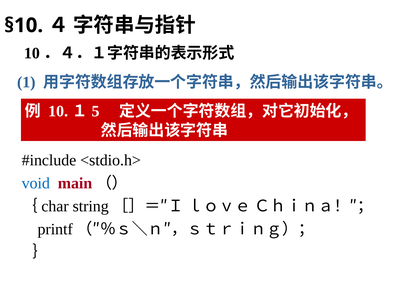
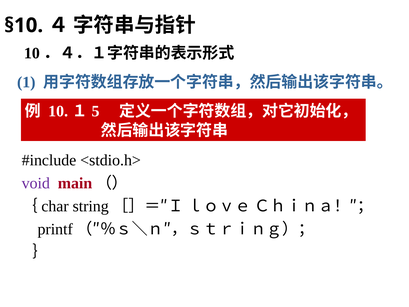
void colour: blue -> purple (36, 183)
